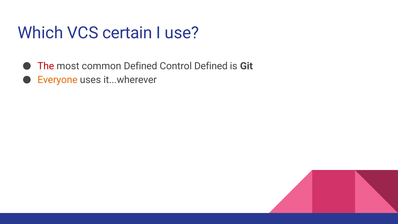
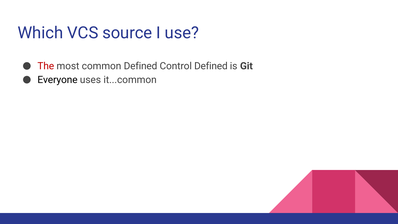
certain: certain -> source (127, 33)
Everyone colour: orange -> black (57, 80)
it...wherever: it...wherever -> it...common (130, 80)
